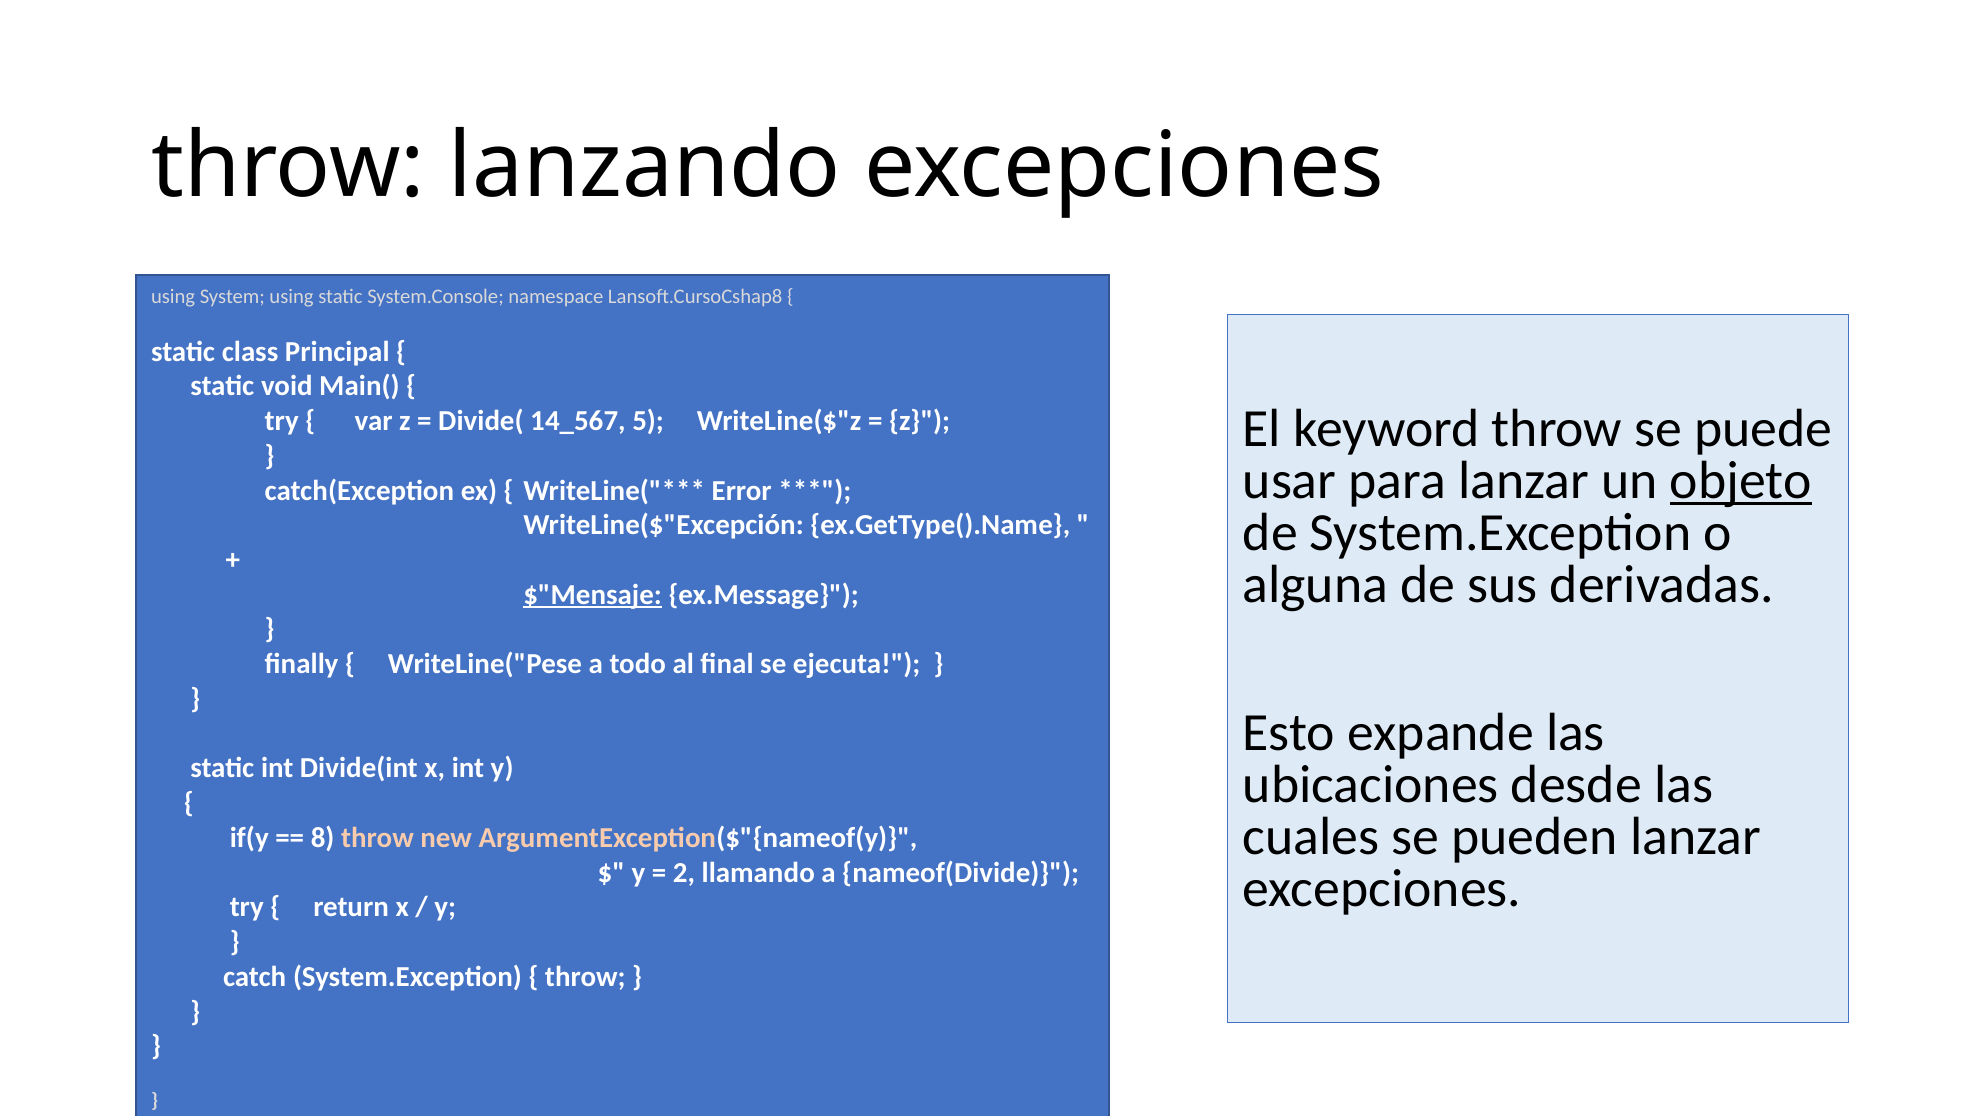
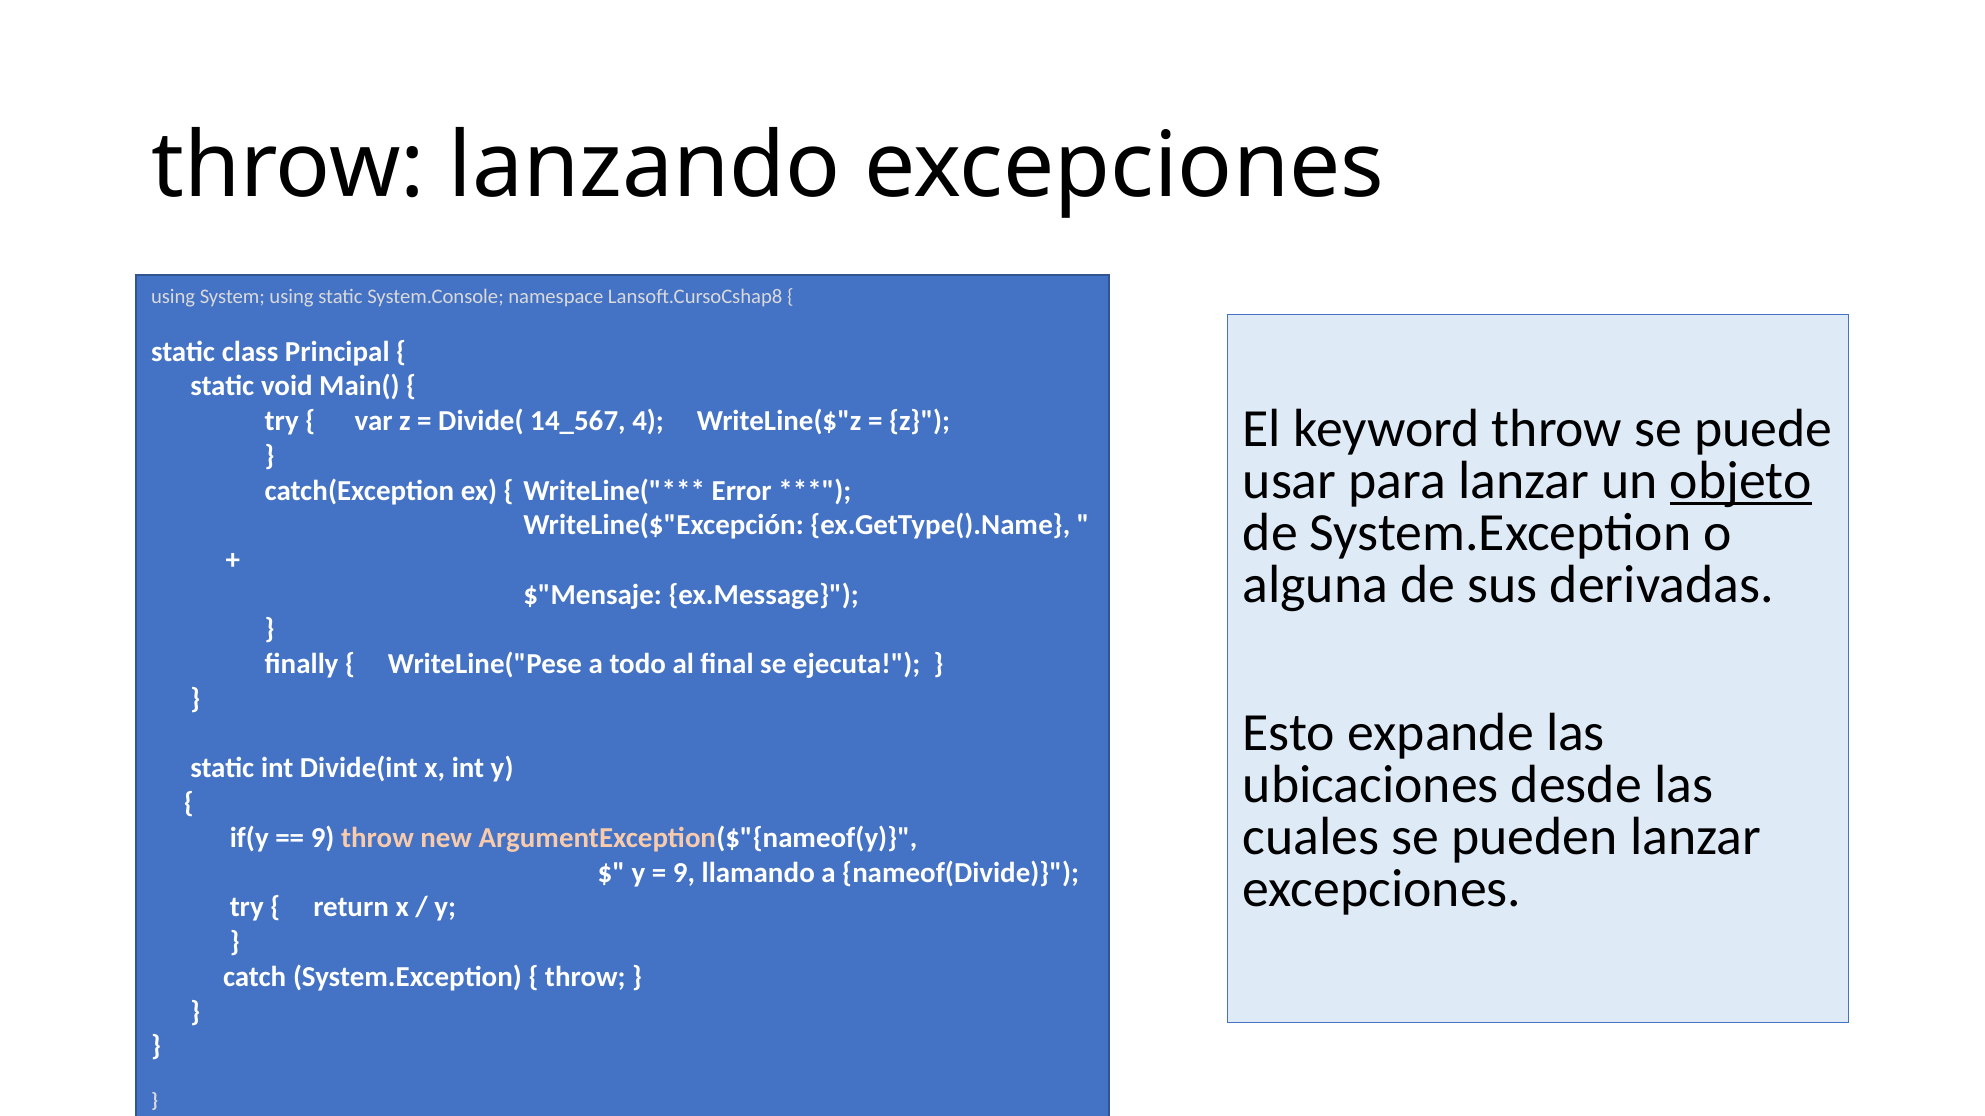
5: 5 -> 4 (648, 421)
$"Mensaje underline: present -> none (593, 595)
8: 8 -> 9 (323, 838)
2: 2 -> 9 (684, 873)
